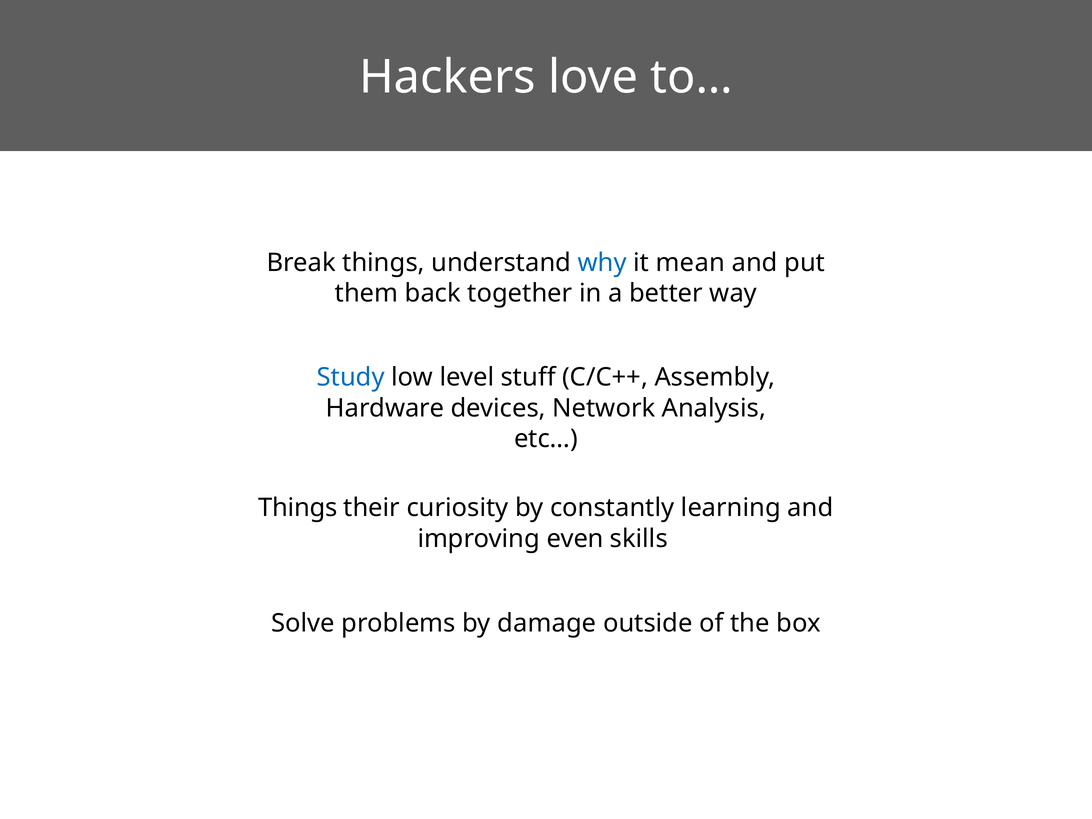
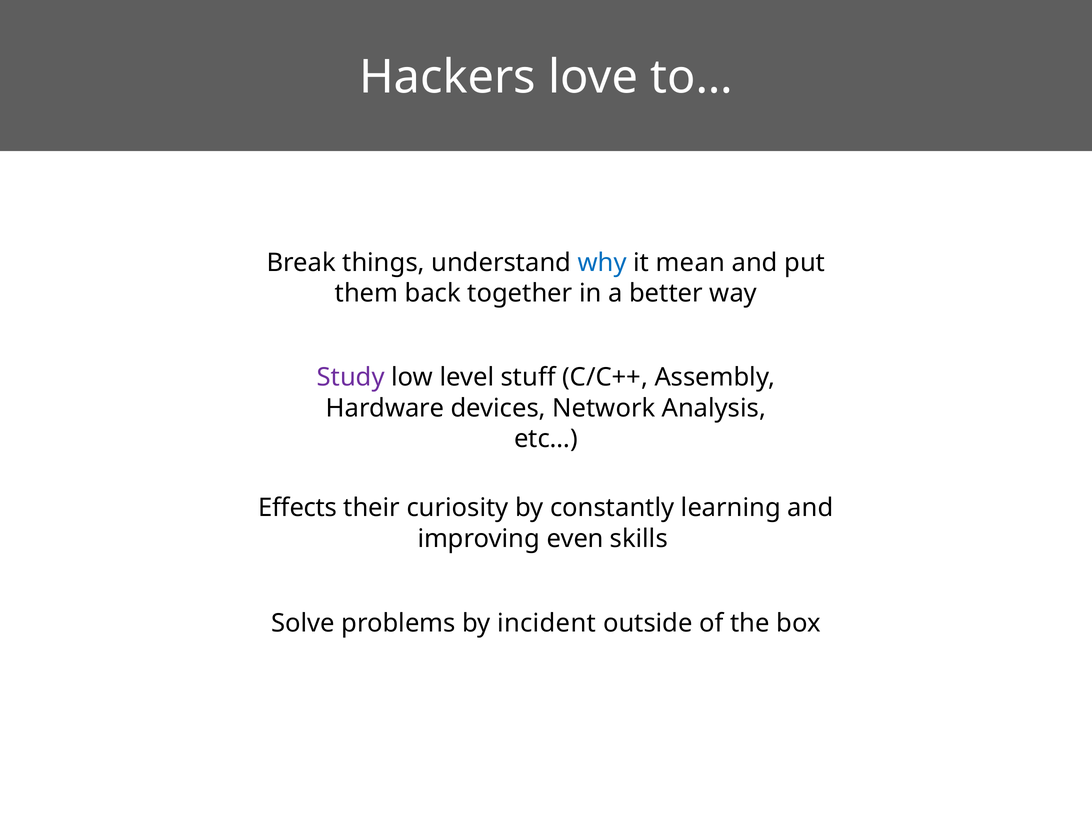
Study colour: blue -> purple (351, 377)
Things: Things -> Effects (298, 508)
damage: damage -> incident (547, 623)
